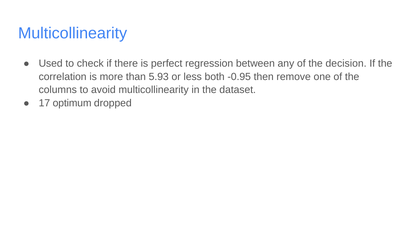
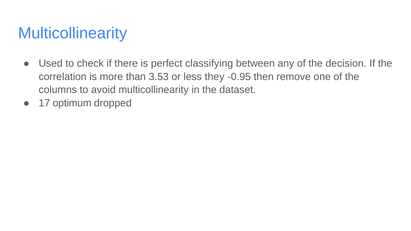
regression: regression -> classifying (209, 64)
5.93: 5.93 -> 3.53 (159, 77)
both: both -> they (215, 77)
